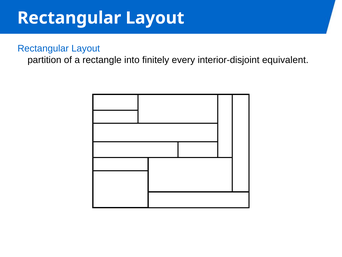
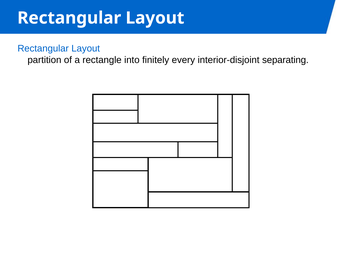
equivalent: equivalent -> separating (285, 60)
